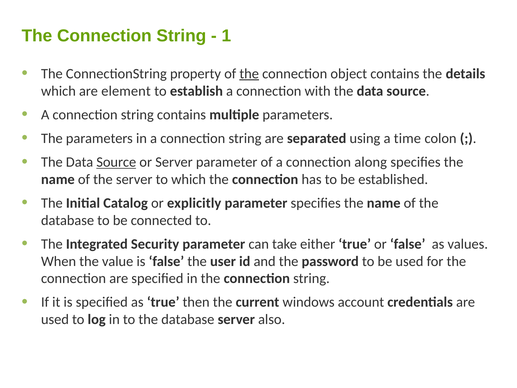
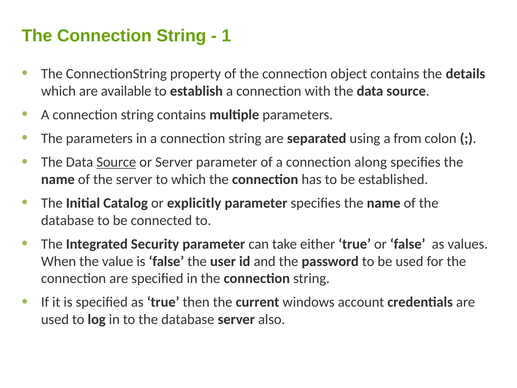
the underline: present -> none (249, 74)
element: element -> available (126, 91)
time: time -> from (408, 138)
